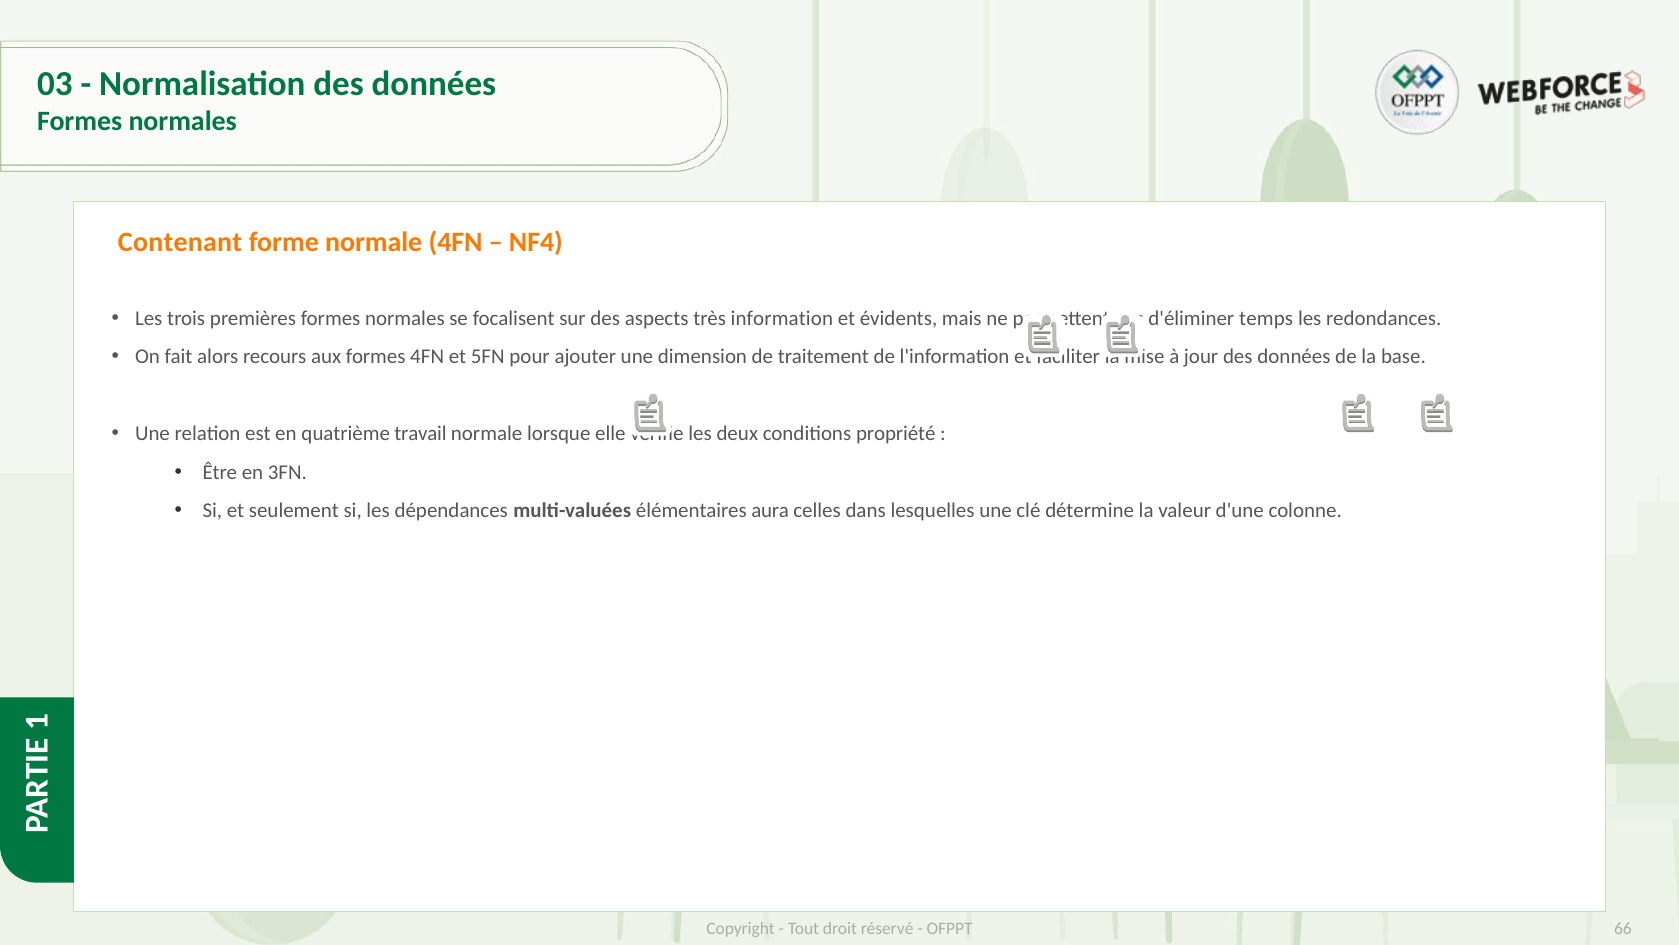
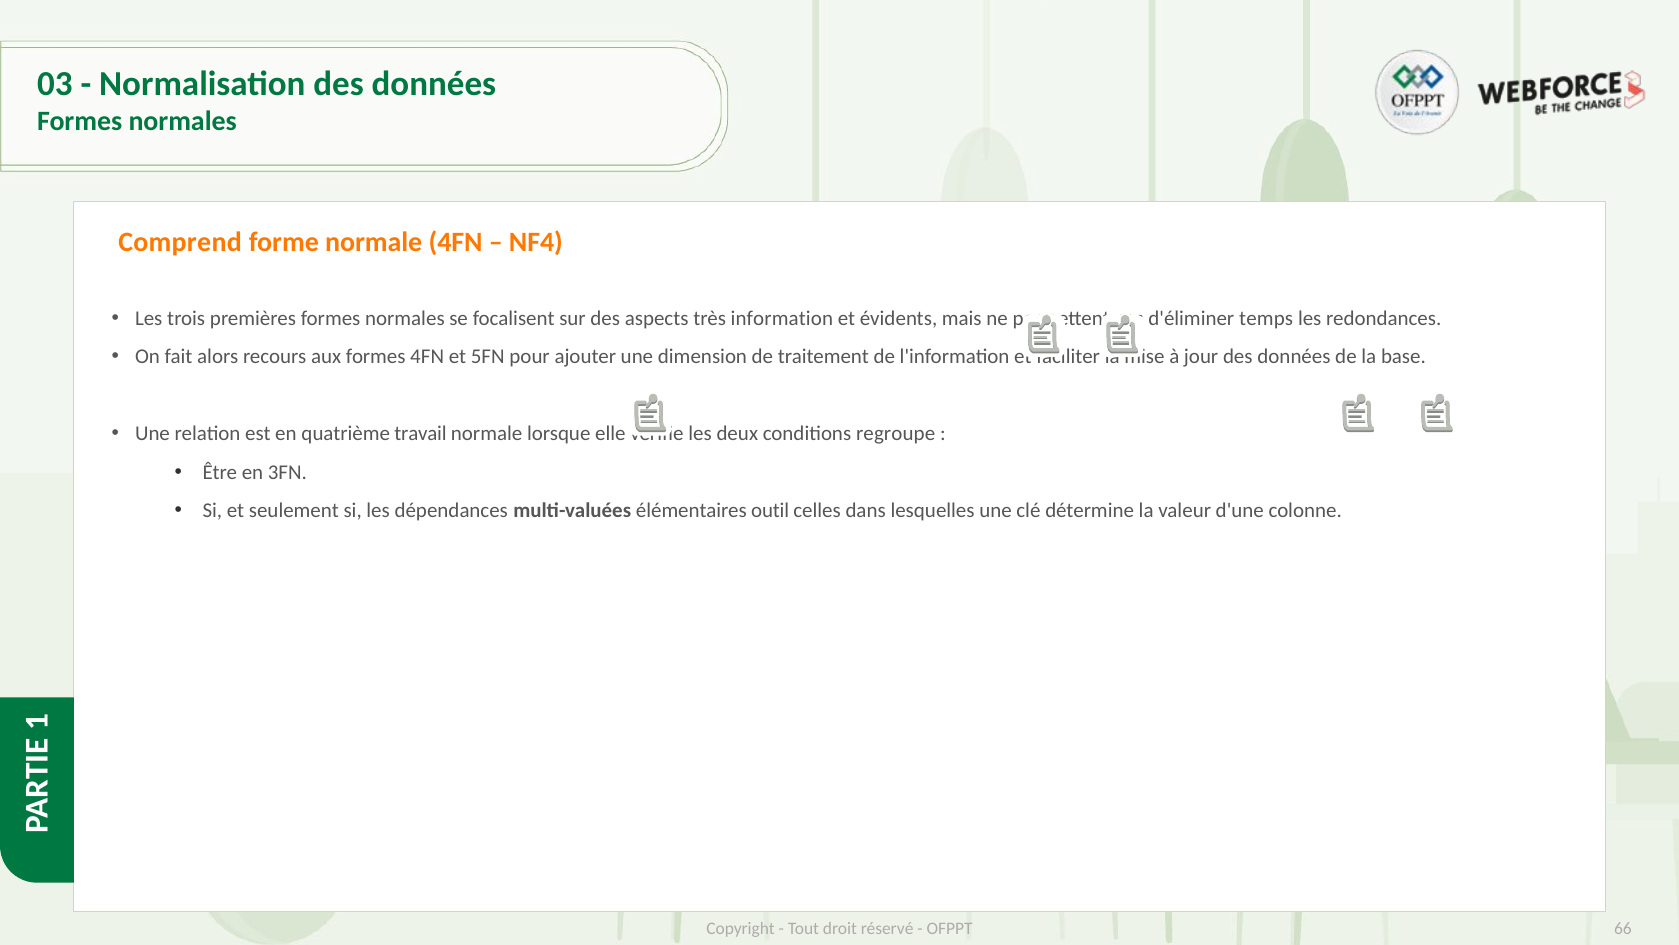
Contenant: Contenant -> Comprend (180, 242)
propriété: propriété -> regroupe (896, 434)
aura: aura -> outil (770, 511)
